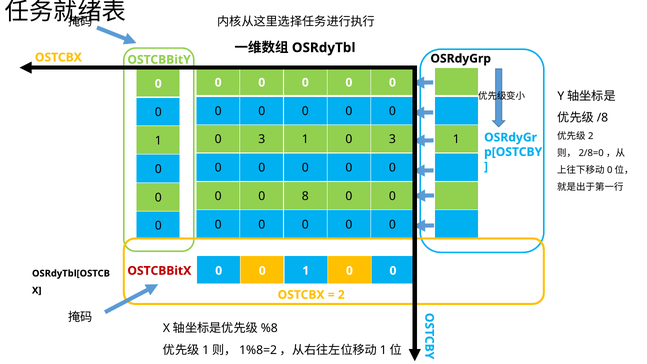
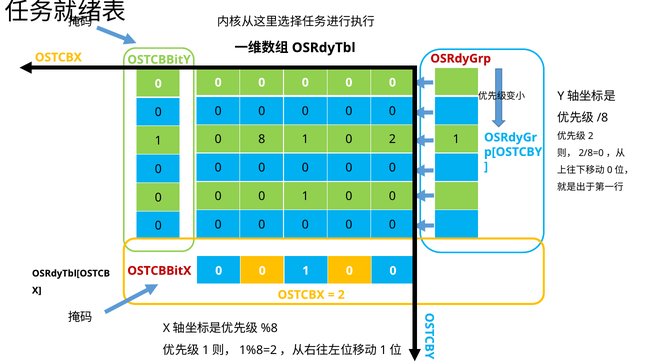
OSRdyGrp colour: black -> red (461, 59)
3: 3 -> 8 (262, 139)
1 0 3: 3 -> 2 (392, 139)
8: 8 -> 1 (305, 196)
